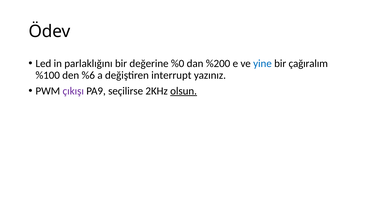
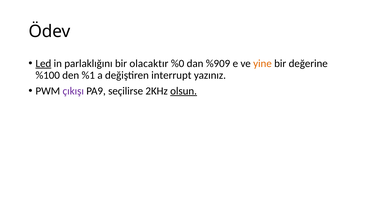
Led underline: none -> present (43, 63)
değerine: değerine -> olacaktır (149, 63)
%200: %200 -> %909 (218, 63)
yine colour: blue -> orange (262, 63)
çağıralım: çağıralım -> değerine (308, 63)
%6: %6 -> %1 (88, 75)
